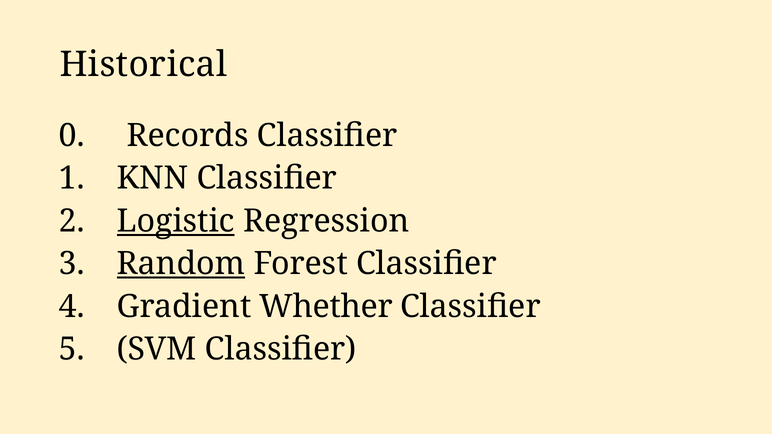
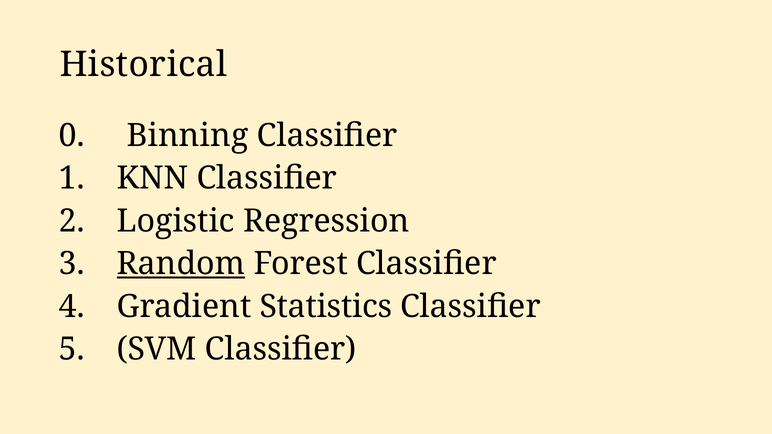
Records: Records -> Binning (187, 136)
Logistic underline: present -> none (176, 221)
Whether: Whether -> Statistics (326, 307)
